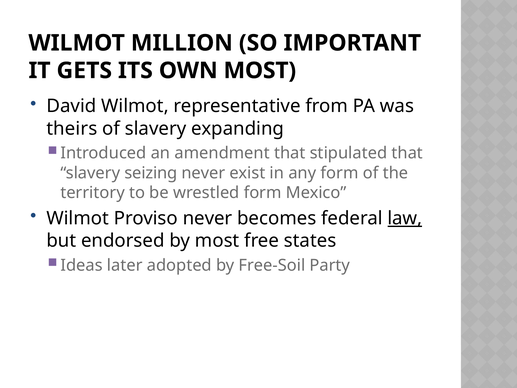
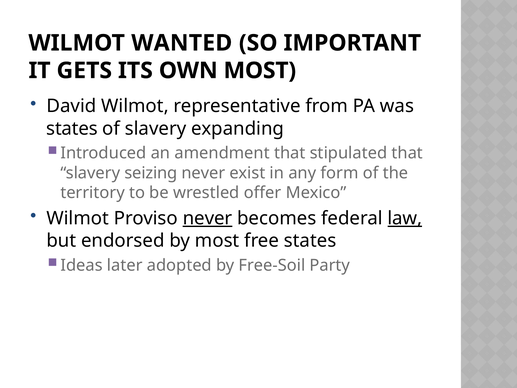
MILLION: MILLION -> WANTED (182, 43)
theirs: theirs -> states (72, 128)
wrestled form: form -> offer (263, 193)
never underline: none -> present (208, 218)
